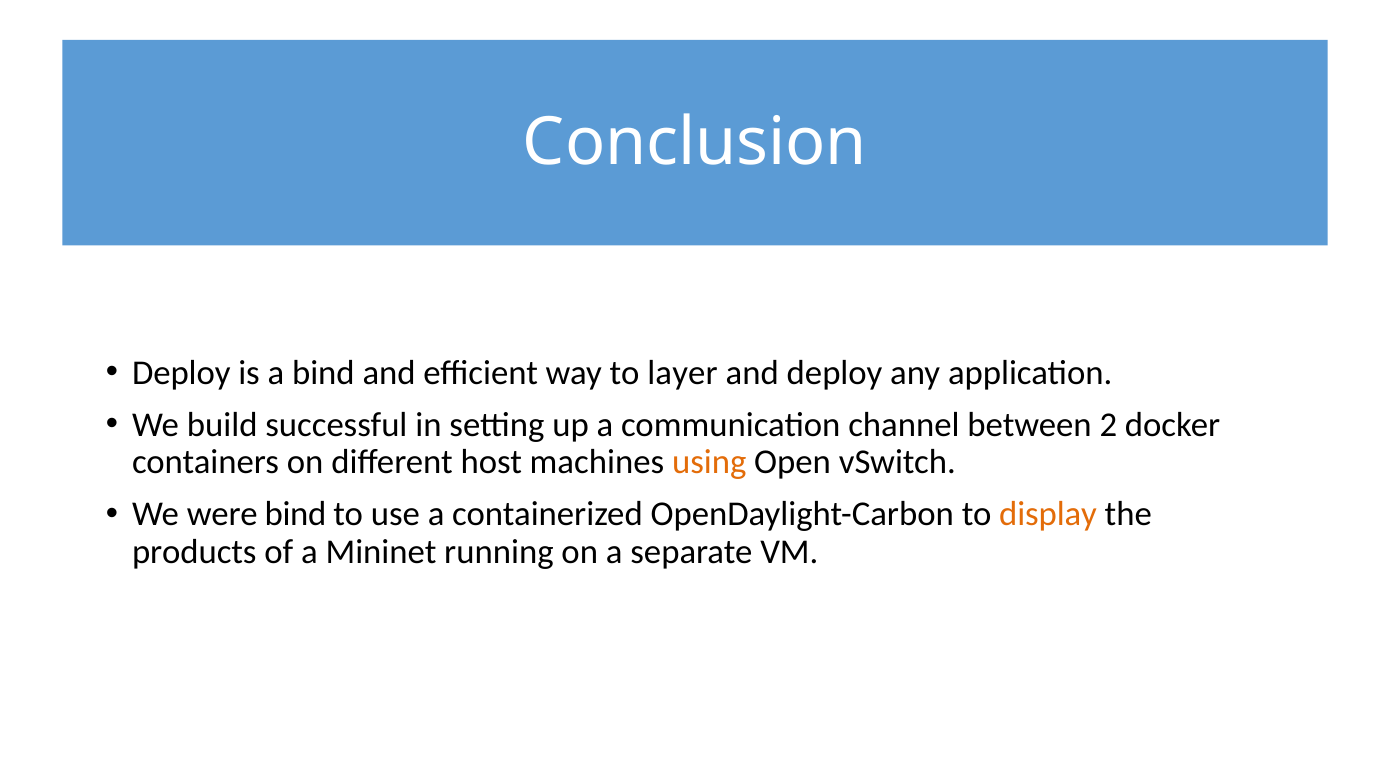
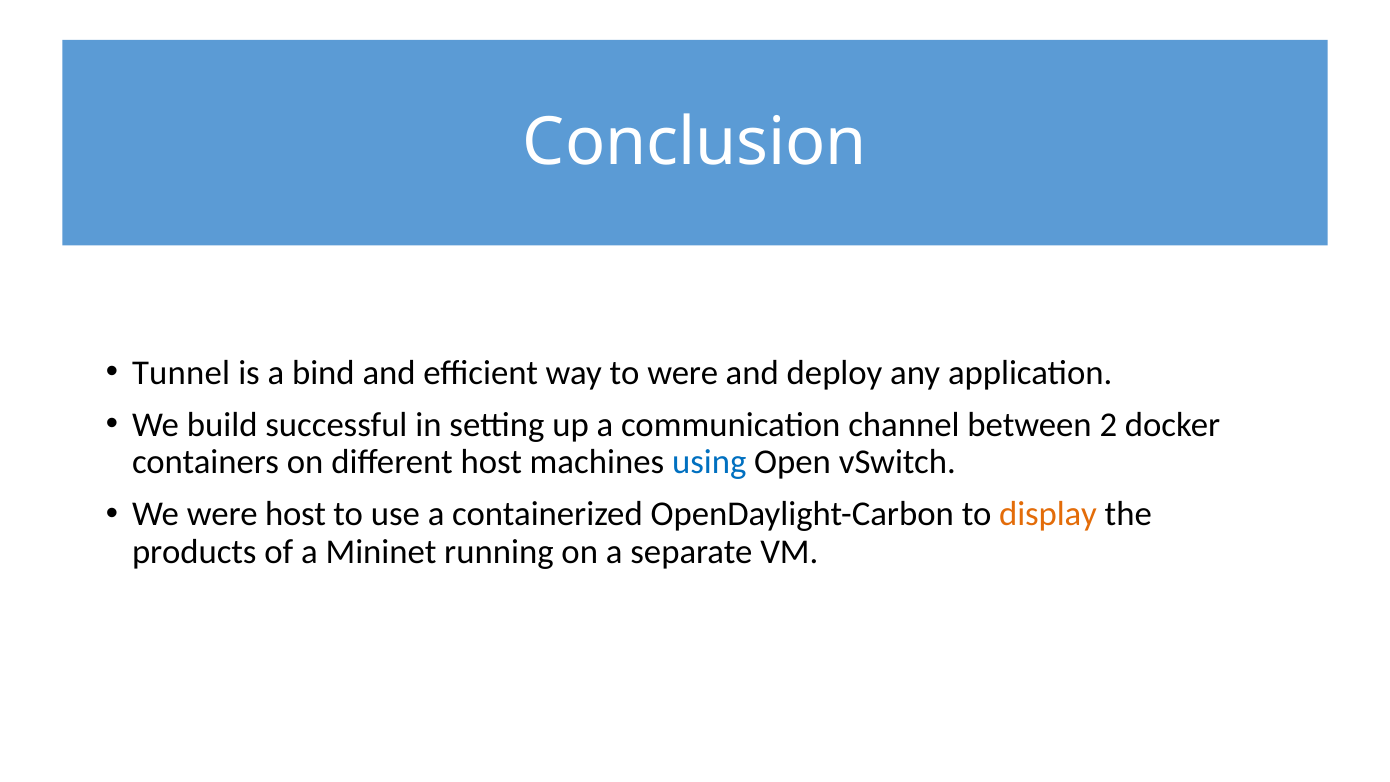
Deploy: Deploy -> Tunnel (181, 373)
to layer: layer -> were (683, 373)
using colour: orange -> blue (709, 462)
were bind: bind -> host (296, 514)
